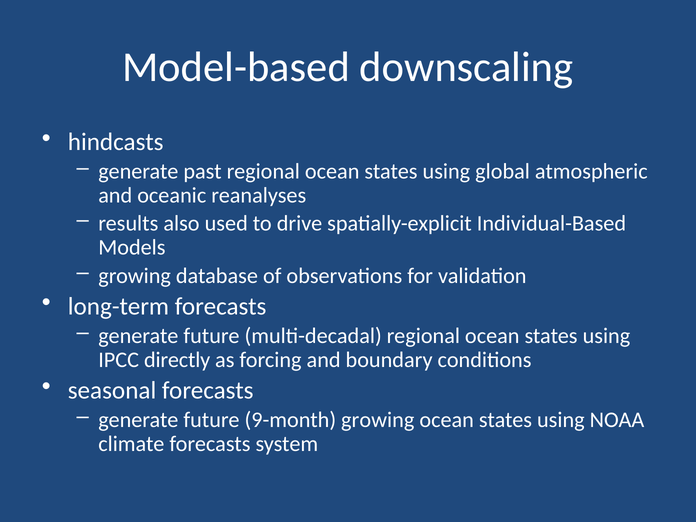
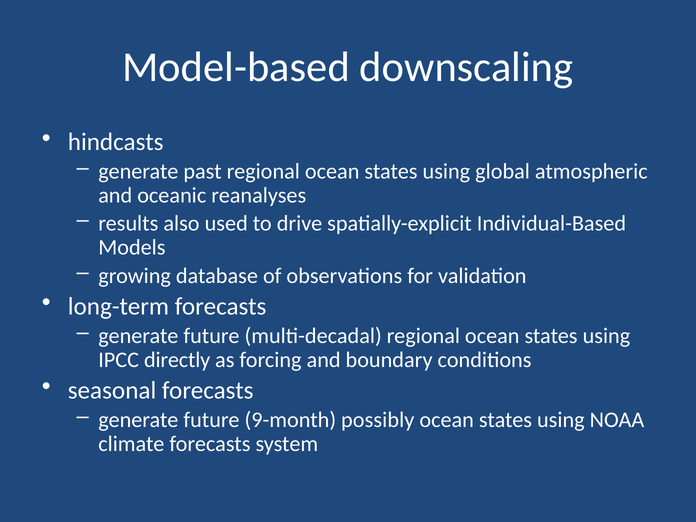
9-month growing: growing -> possibly (378, 420)
